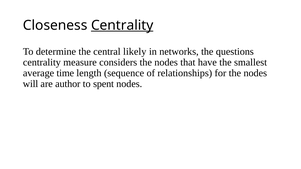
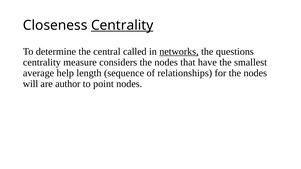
likely: likely -> called (135, 52)
networks underline: none -> present (179, 52)
time: time -> help (65, 73)
spent: spent -> point (103, 84)
